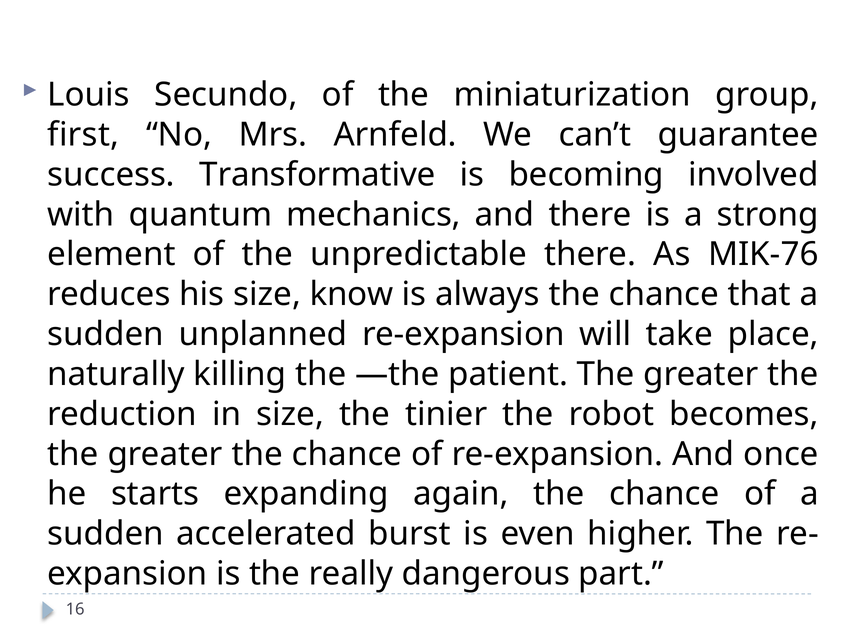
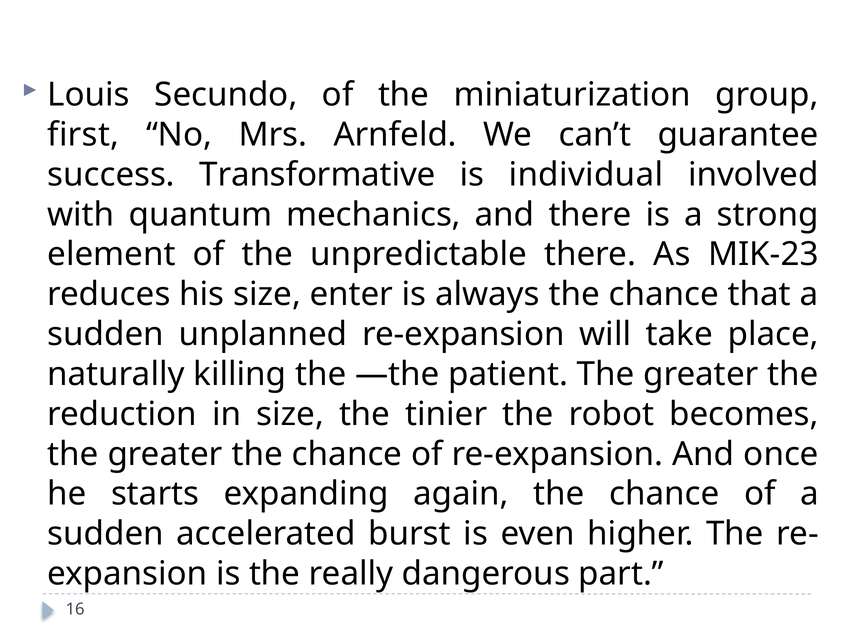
becoming: becoming -> individual (586, 175)
MIK-76: MIK-76 -> MIK-23 (763, 254)
know: know -> enter (351, 294)
